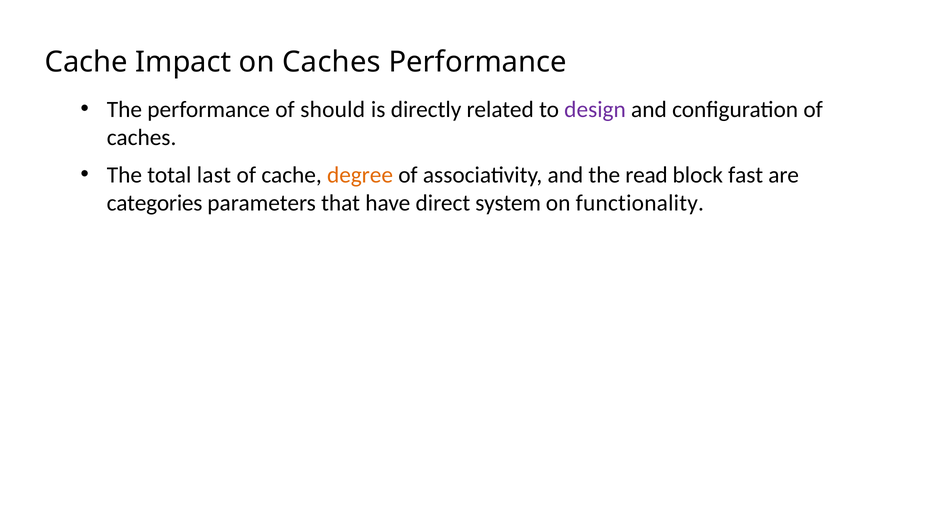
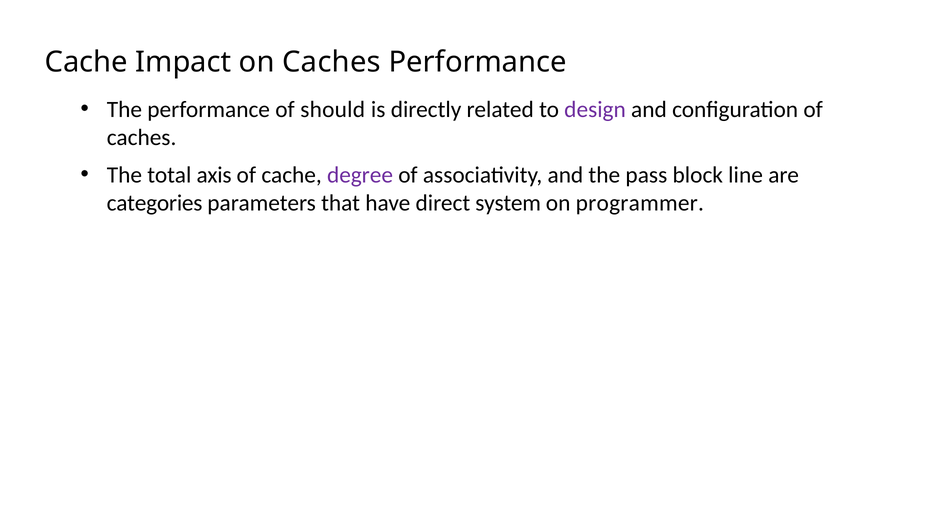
last: last -> axis (214, 175)
degree colour: orange -> purple (360, 175)
read: read -> pass (646, 175)
fast: fast -> line (746, 175)
functionality: functionality -> programmer (640, 203)
